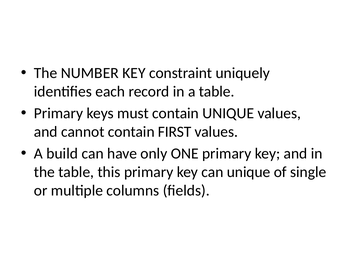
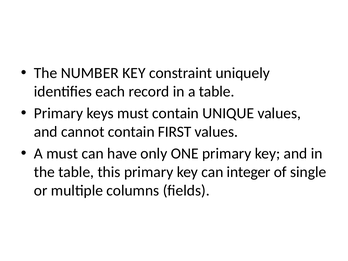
A build: build -> must (62, 153)
can unique: unique -> integer (249, 172)
